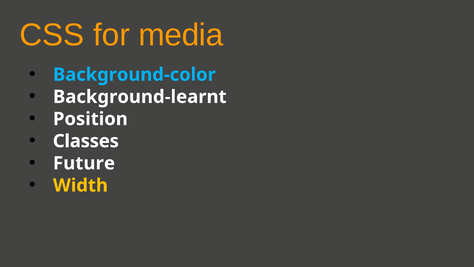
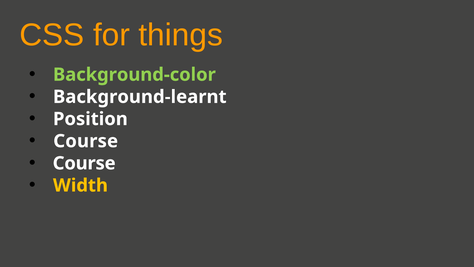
media: media -> things (181, 35)
Background-color colour: light blue -> light green (134, 75)
Classes: Classes -> Course (86, 141)
Future: Future -> Course (84, 163)
